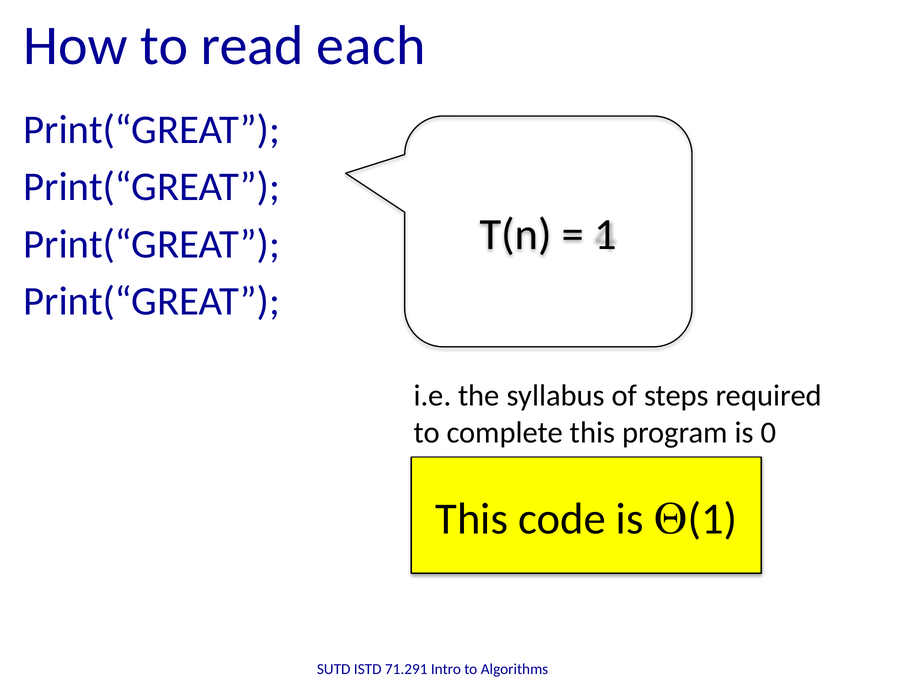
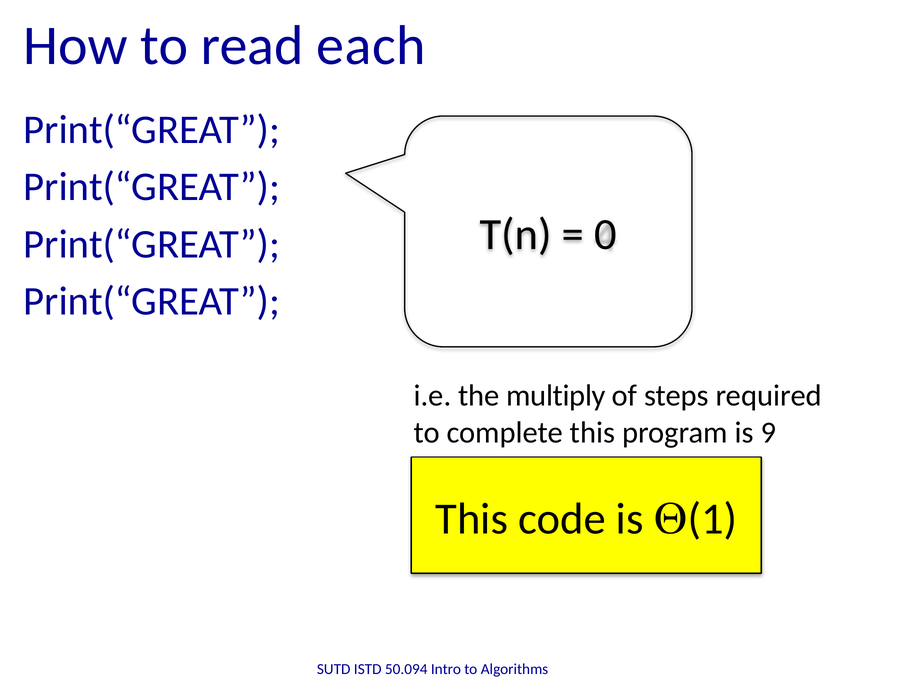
1: 1 -> 0 (605, 234)
syllabus: syllabus -> multiply (556, 396)
0: 0 -> 9 (768, 432)
71.291: 71.291 -> 50.094 (406, 669)
